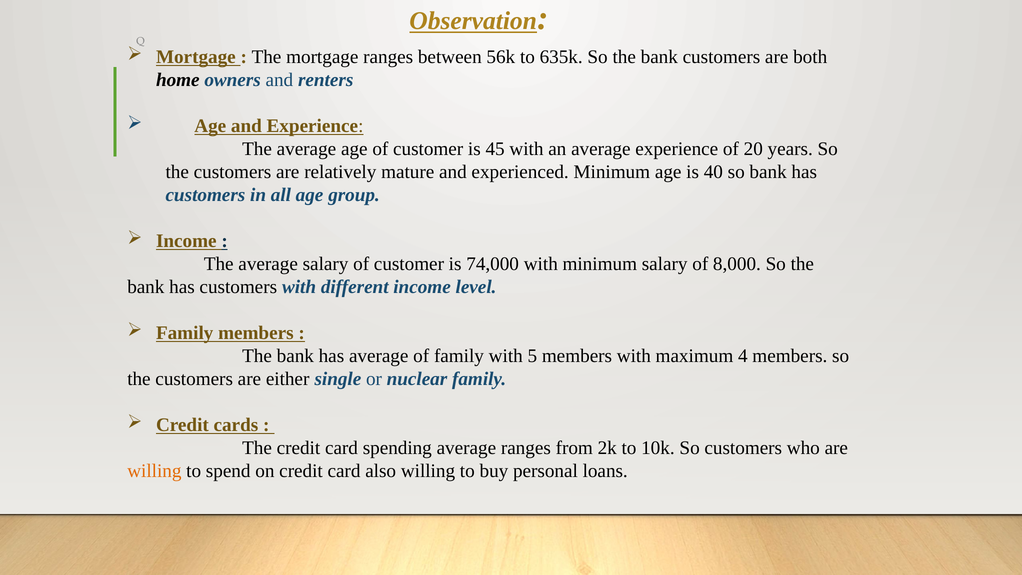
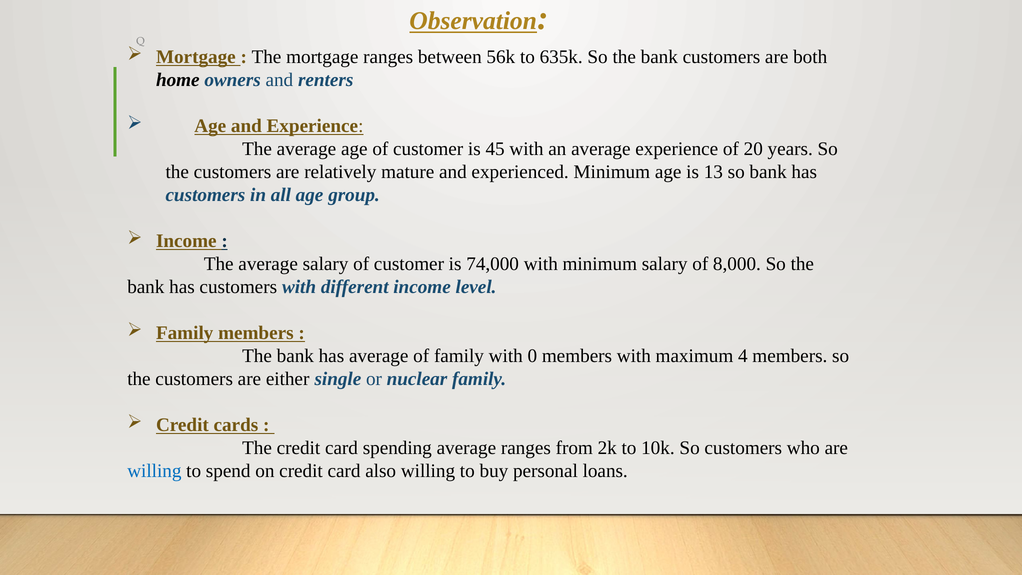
40: 40 -> 13 (713, 172)
5: 5 -> 0 (532, 356)
willing colour: orange -> blue (154, 471)
